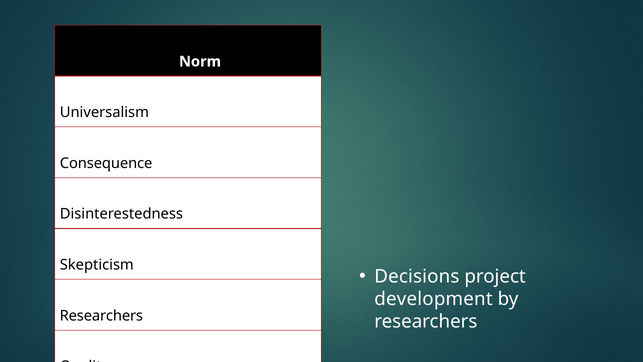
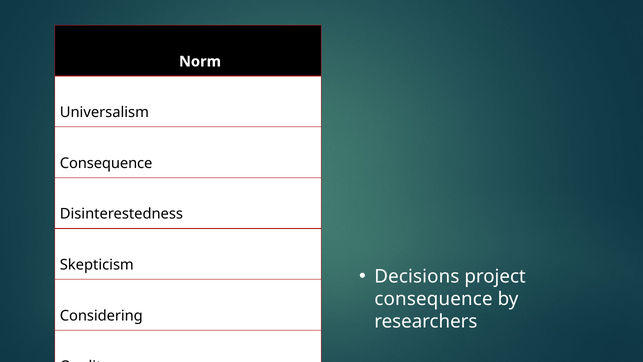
development: development -> consequence (434, 299)
Researchers: Researchers -> Considering (101, 315)
